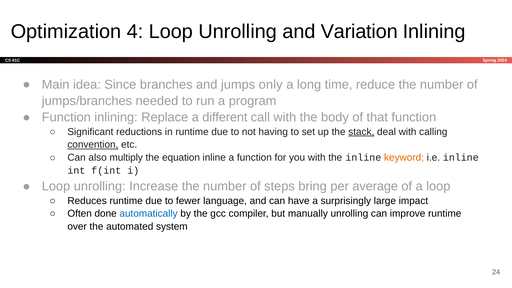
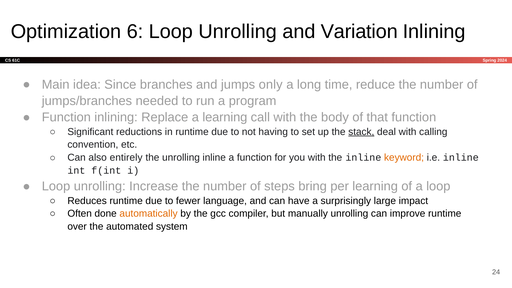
4: 4 -> 6 (135, 32)
a different: different -> learning (225, 117)
convention underline: present -> none (93, 145)
multiply: multiply -> entirely (126, 158)
the equation: equation -> unrolling (181, 158)
per average: average -> learning (375, 186)
automatically colour: blue -> orange (149, 214)
